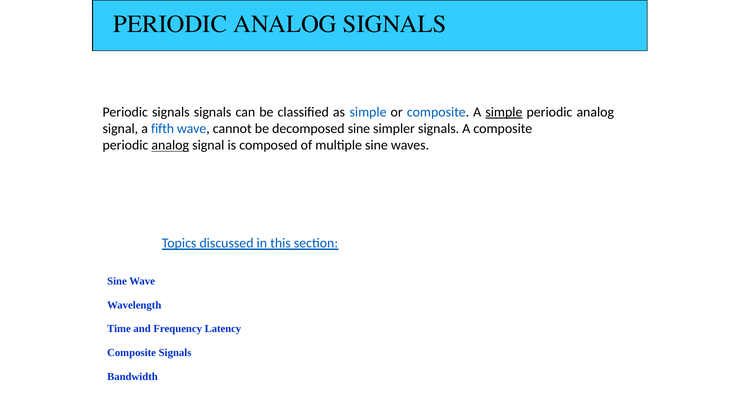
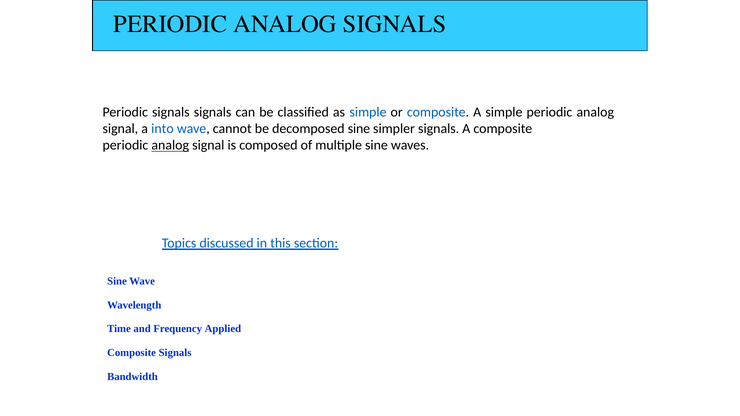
simple underline: present -> none (504, 112)
fifth: fifth -> into (162, 129)
Latency: Latency -> Applied (223, 329)
